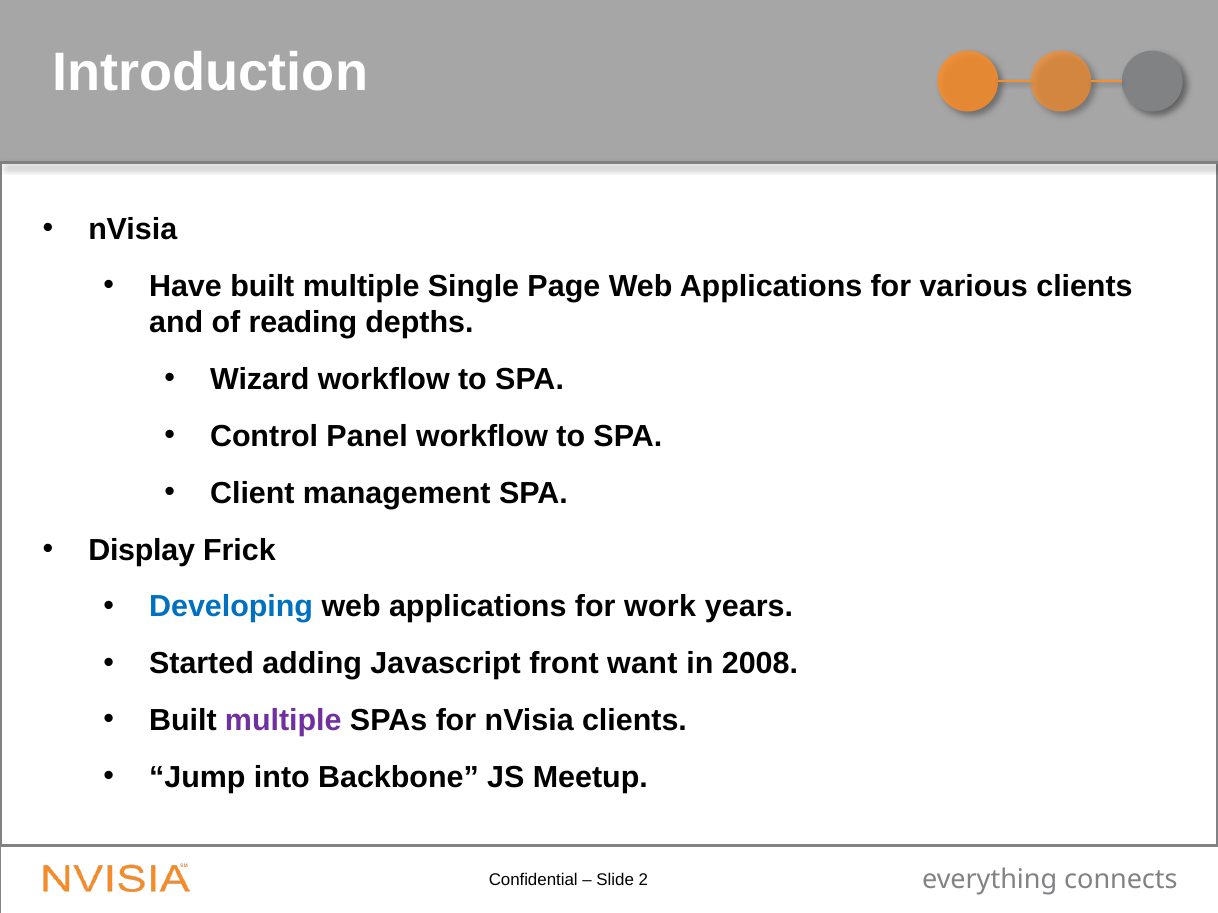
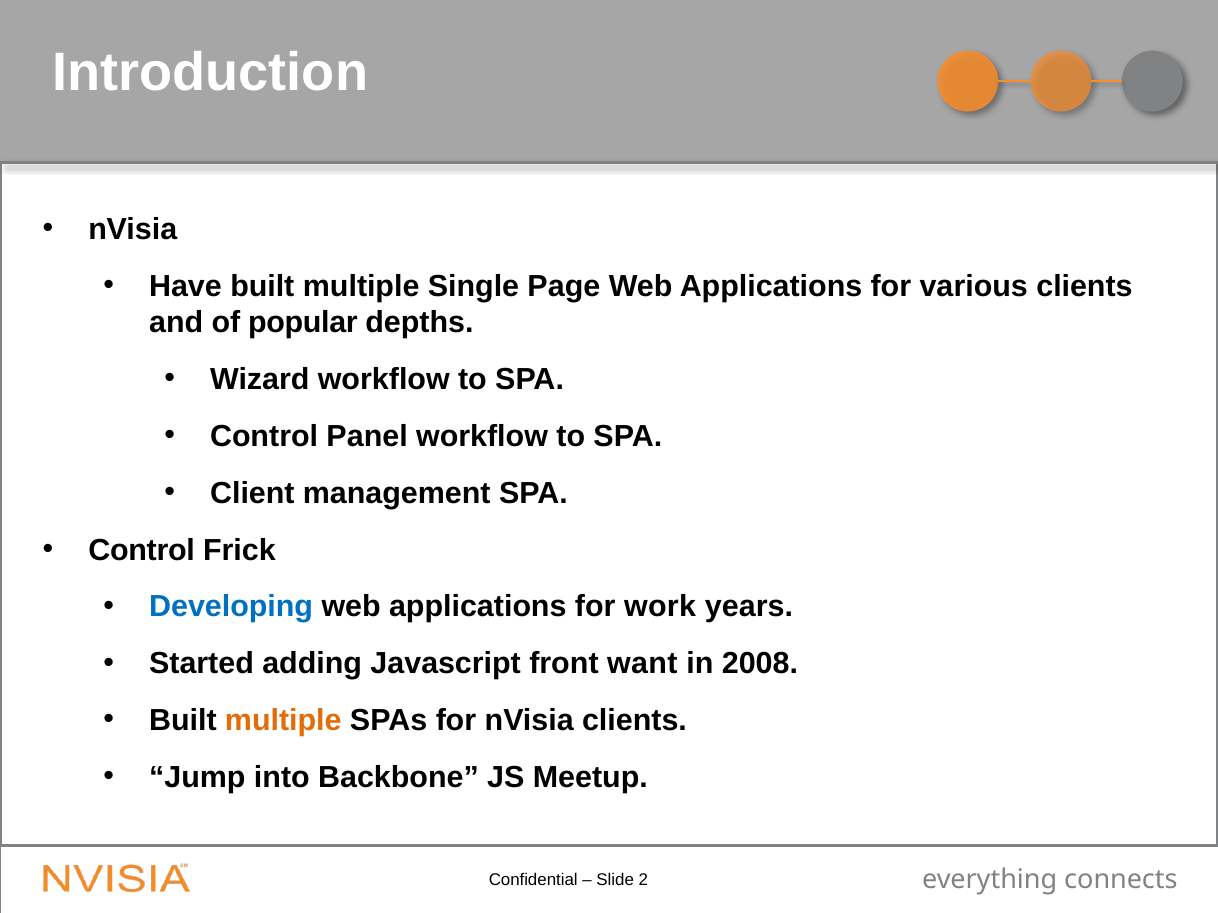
reading: reading -> popular (303, 323)
Display: Display -> Control (142, 550)
multiple colour: purple -> orange (283, 721)
